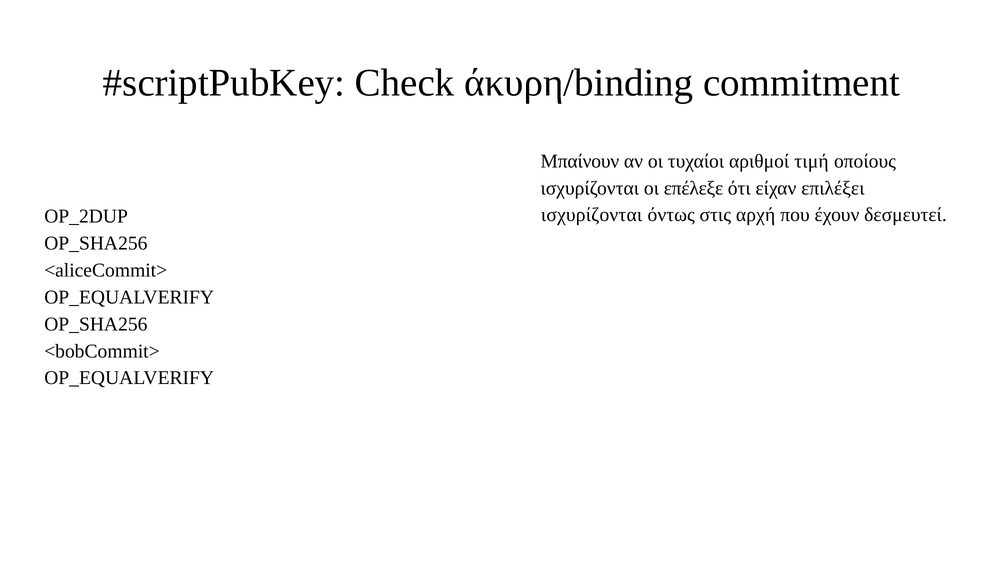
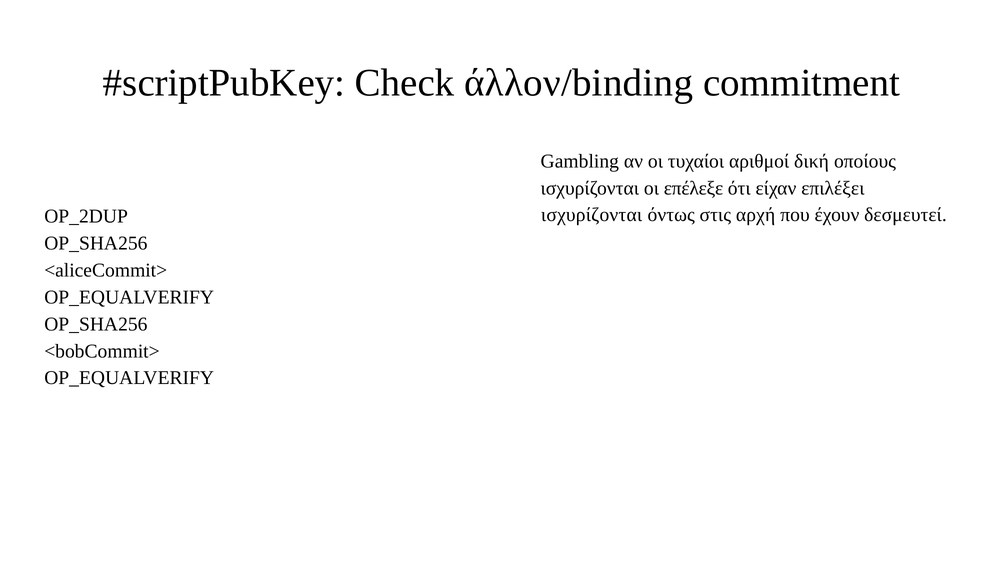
άκυρη/binding: άκυρη/binding -> άλλον/binding (579, 83)
Μπαίνουν: Μπαίνουν -> Gambling (580, 161)
τιμή: τιμή -> δική (812, 161)
